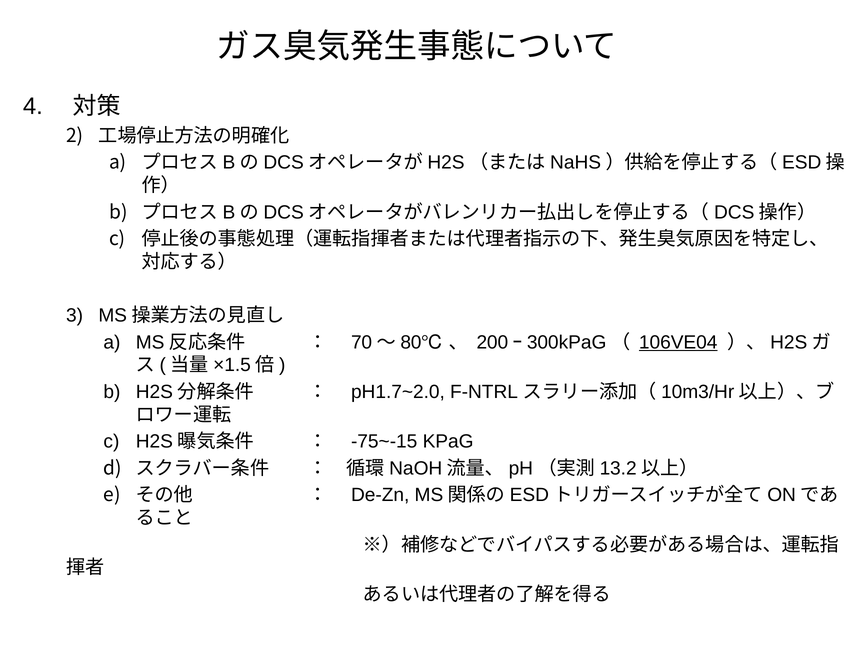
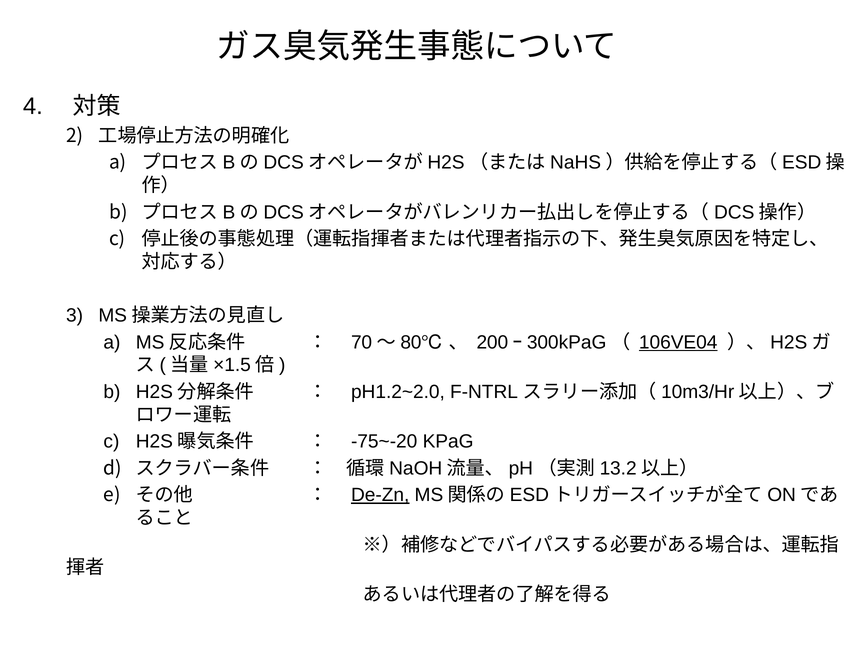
pH1.7~2.0: pH1.7~2.0 -> pH1.2~2.0 (398, 392)
-75~-15: -75~-15 -> -75~-20 (384, 442)
De-Zn underline: none -> present (380, 495)
